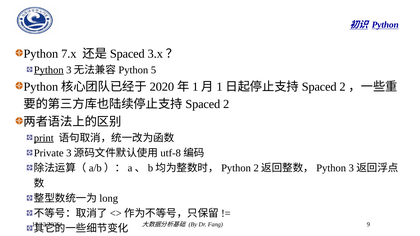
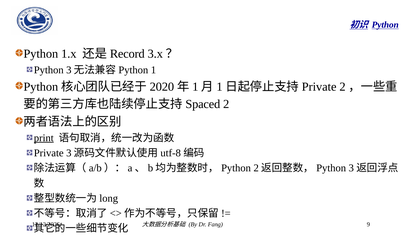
7.x: 7.x -> 1.x (69, 54)
Spaced: Spaced -> Record (127, 54)
Python underline: present -> none (49, 70)
5: 5 -> 1 (153, 70)
Spaced: Spaced -> Private (319, 87)
